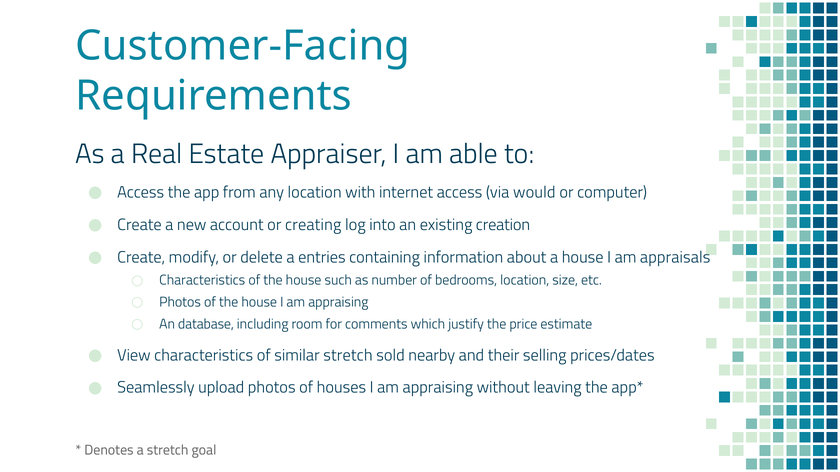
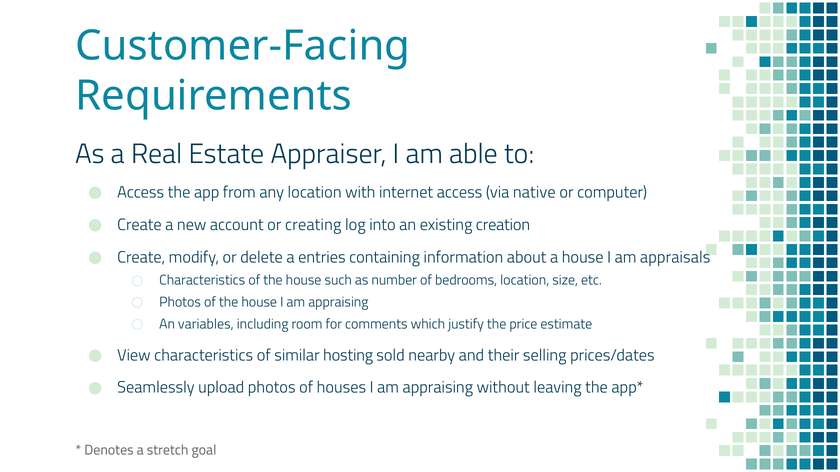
would: would -> native (534, 193)
database: database -> variables (206, 324)
similar stretch: stretch -> hosting (348, 356)
